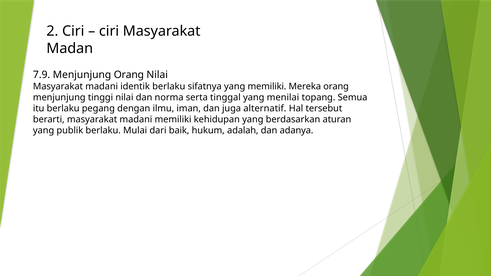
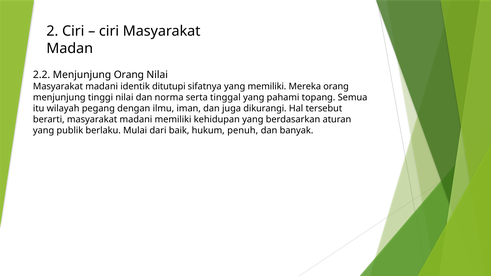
7.9: 7.9 -> 2.2 (42, 75)
identik berlaku: berlaku -> ditutupi (169, 86)
menilai: menilai -> pahami (283, 98)
itu berlaku: berlaku -> wilayah (63, 109)
alternatif: alternatif -> dikurangi (265, 109)
adalah: adalah -> penuh (243, 131)
adanya: adanya -> banyak (297, 131)
